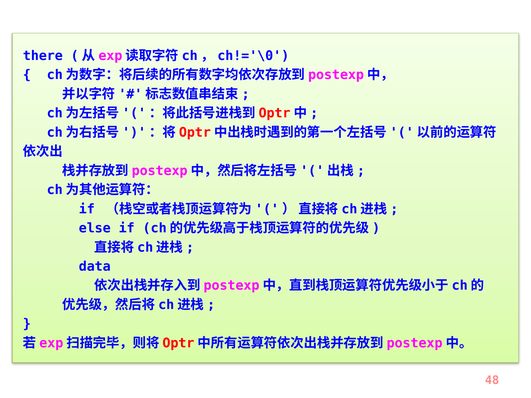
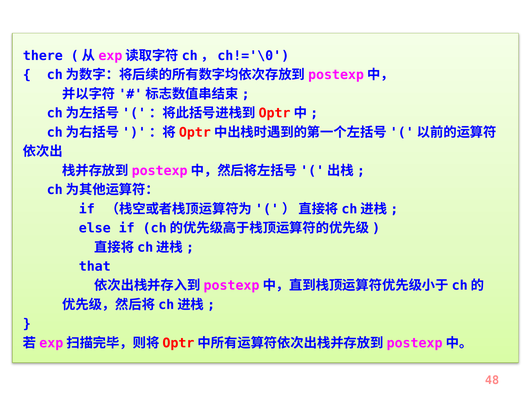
data: data -> that (95, 267)
